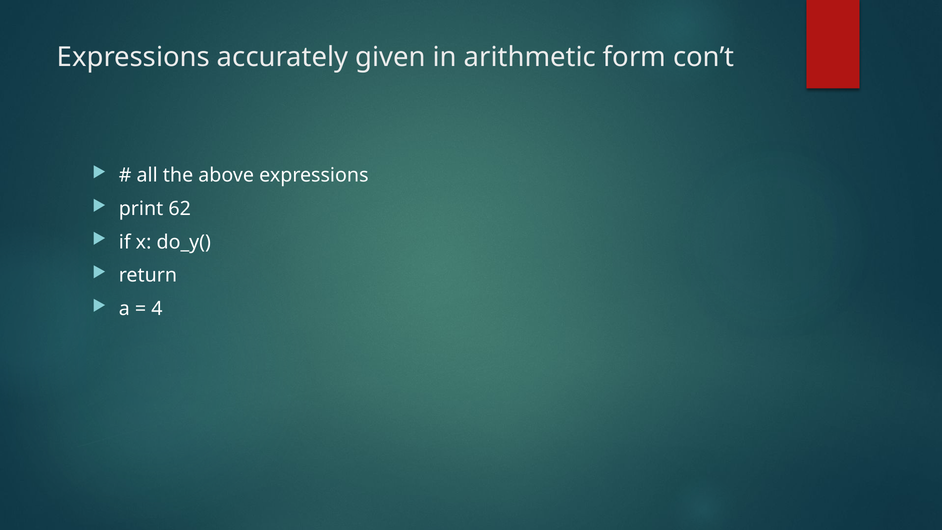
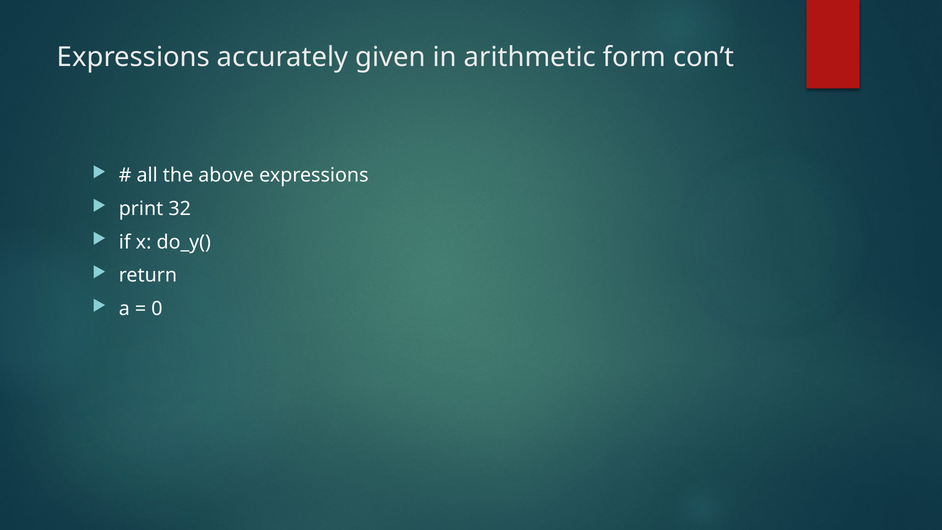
62: 62 -> 32 (180, 209)
4: 4 -> 0 (157, 309)
